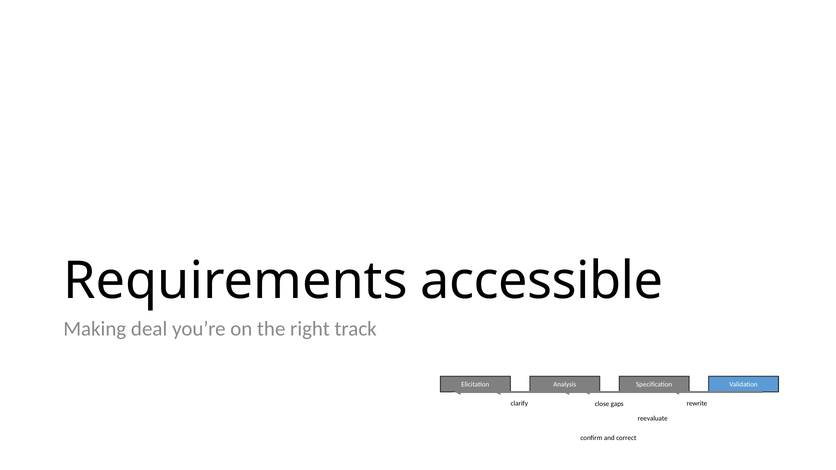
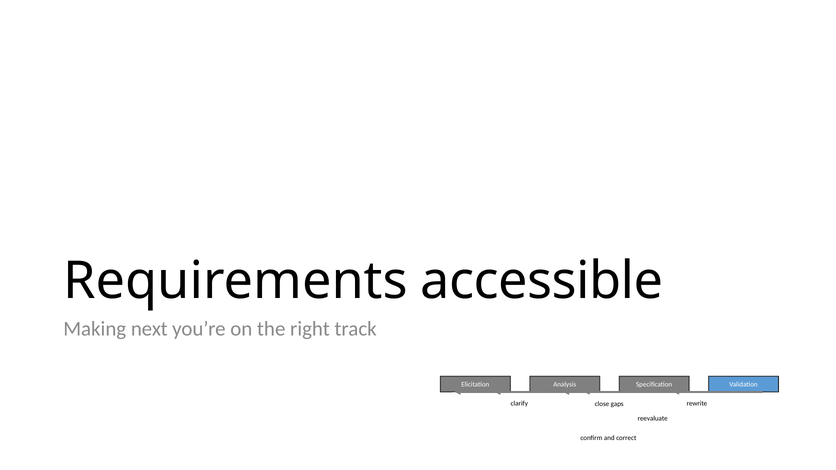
deal: deal -> next (149, 329)
